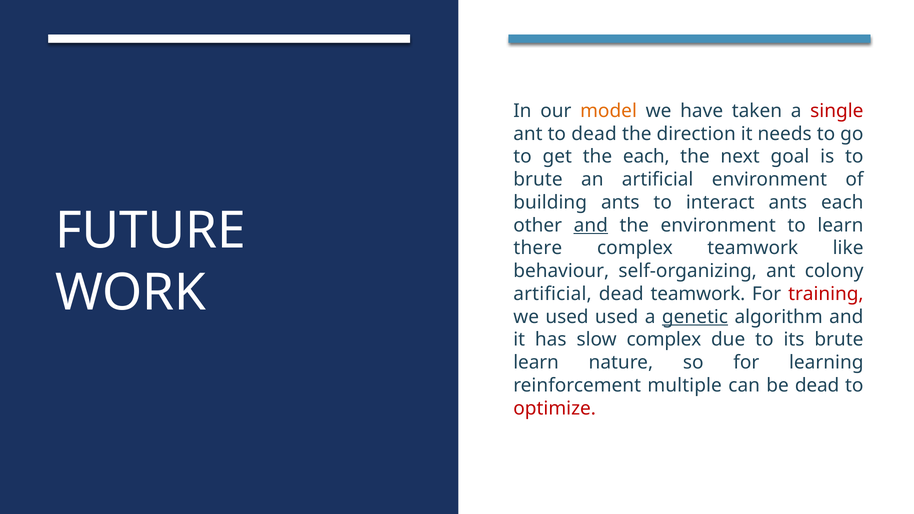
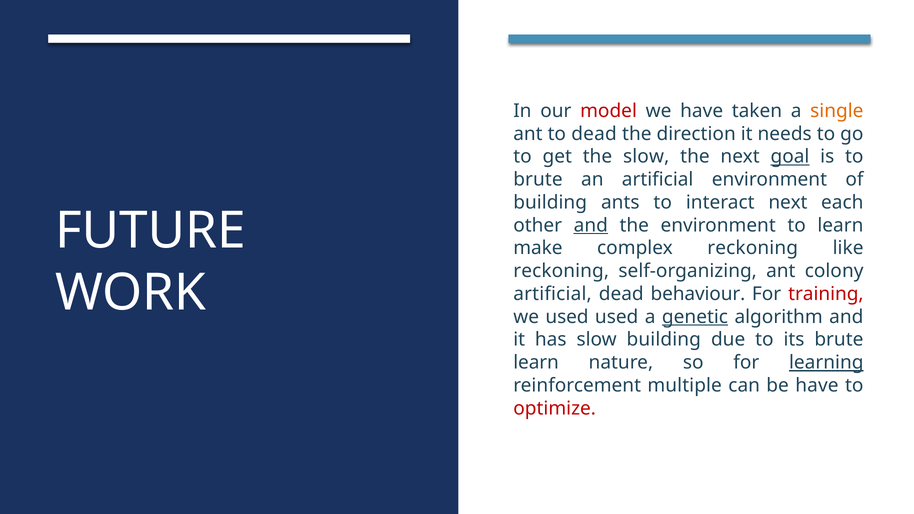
model colour: orange -> red (609, 111)
single colour: red -> orange (837, 111)
the each: each -> slow (646, 157)
goal underline: none -> present (790, 157)
interact ants: ants -> next (788, 202)
there: there -> make (538, 248)
complex teamwork: teamwork -> reckoning (753, 248)
behaviour: behaviour -> reckoning (561, 271)
dead teamwork: teamwork -> behaviour (698, 294)
slow complex: complex -> building (664, 340)
learning underline: none -> present (826, 363)
be dead: dead -> have (817, 386)
